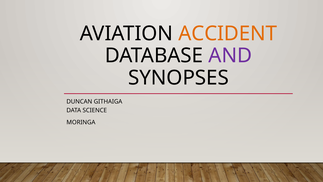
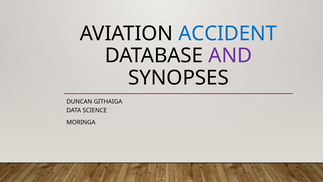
ACCIDENT colour: orange -> blue (228, 33)
